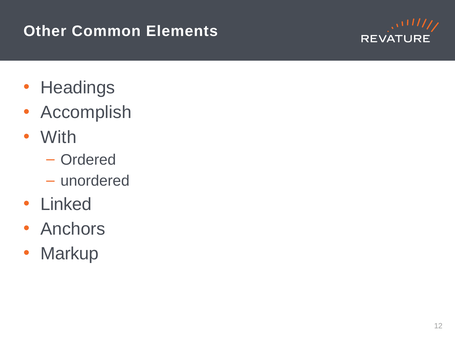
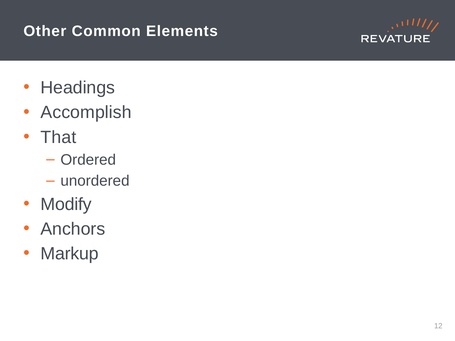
With: With -> That (59, 137)
Linked: Linked -> Modify (66, 204)
